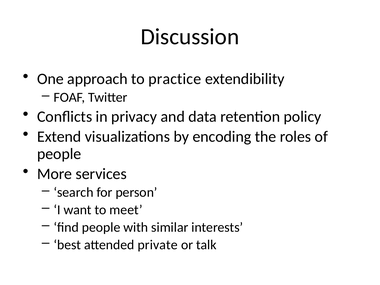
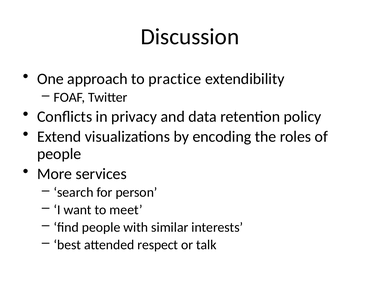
private: private -> respect (158, 245)
